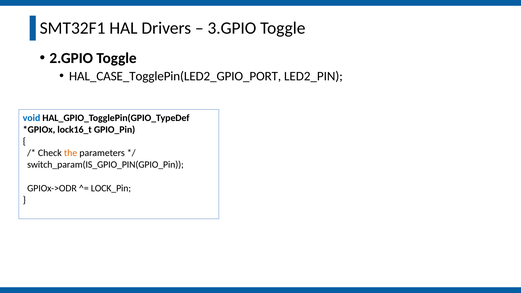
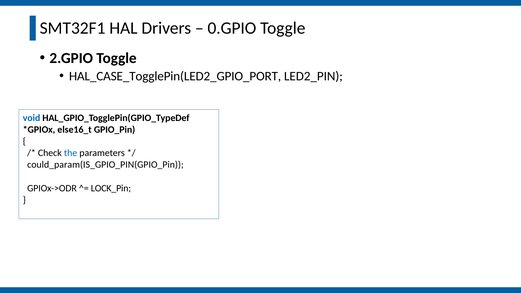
3.GPIO: 3.GPIO -> 0.GPIO (232, 28)
lock16_t: lock16_t -> else16_t (75, 130)
the colour: orange -> blue (71, 153)
switch_param(IS_GPIO_PIN(GPIO_Pin: switch_param(IS_GPIO_PIN(GPIO_Pin -> could_param(IS_GPIO_PIN(GPIO_Pin (105, 165)
